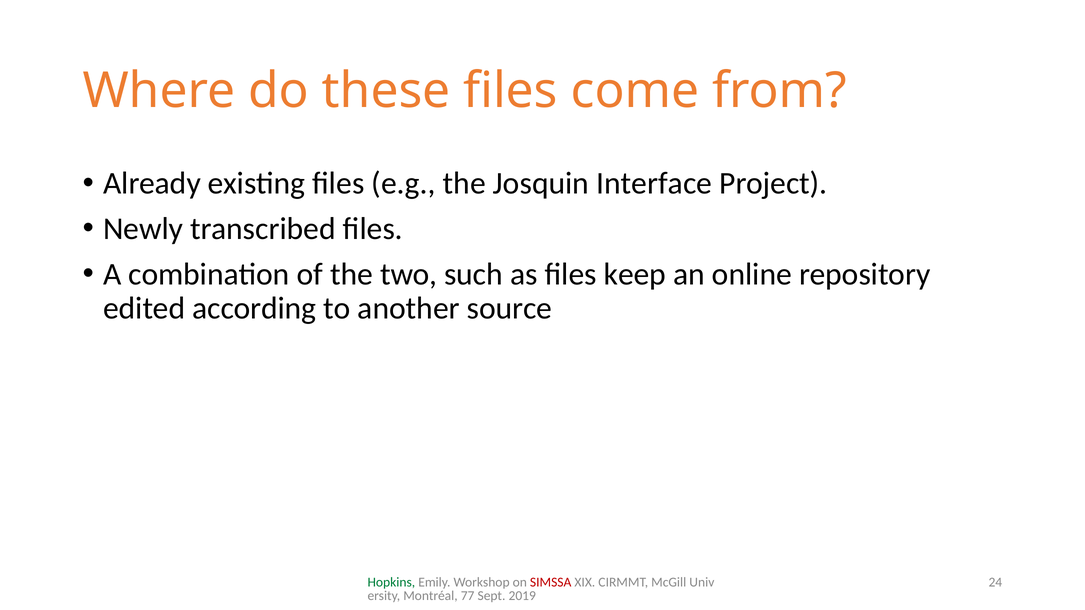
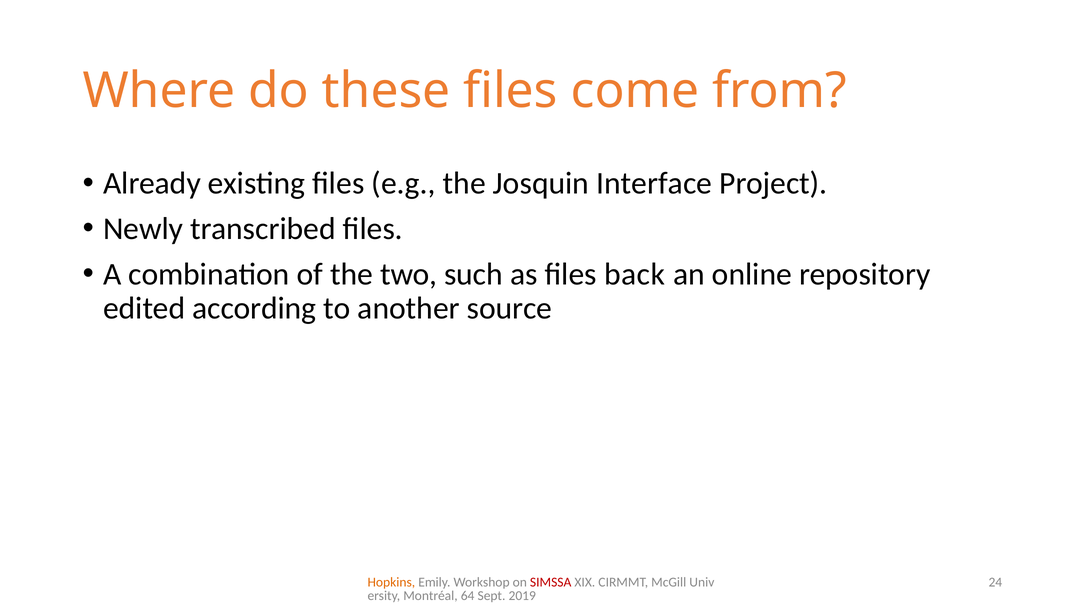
keep: keep -> back (635, 274)
Hopkins colour: green -> orange (391, 583)
77: 77 -> 64 (468, 596)
